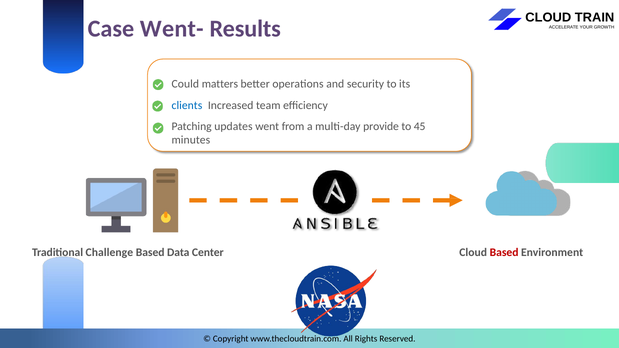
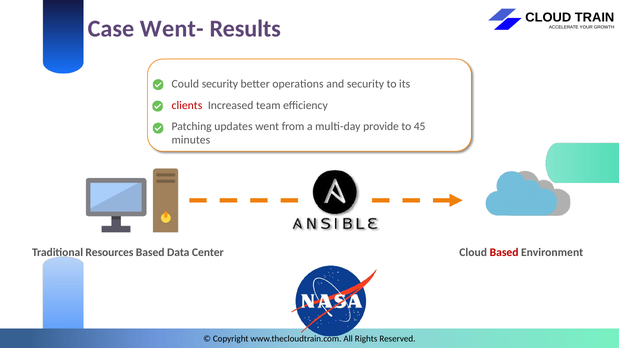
Could matters: matters -> security (220, 84)
clients colour: blue -> red (187, 105)
Challenge: Challenge -> Resources (109, 252)
